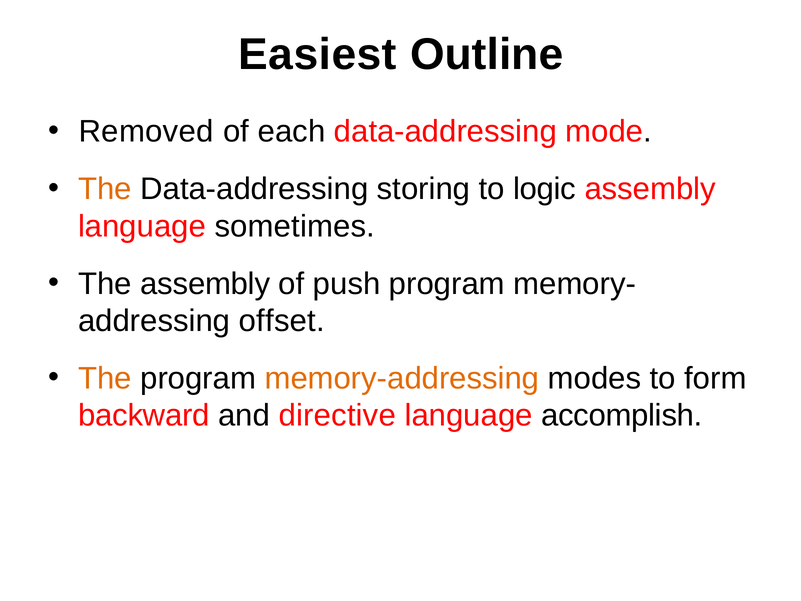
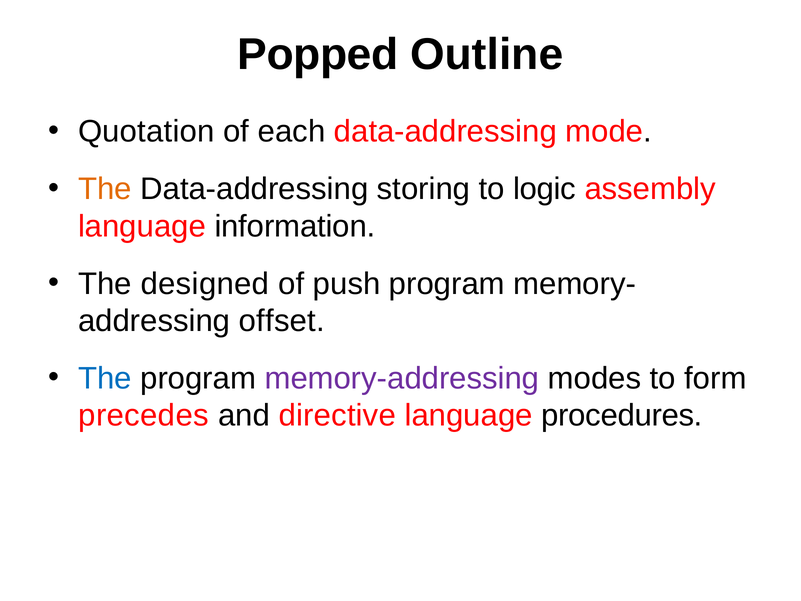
Easiest: Easiest -> Popped (318, 54)
Removed: Removed -> Quotation (146, 132)
sometimes: sometimes -> information (295, 226)
The assembly: assembly -> designed (205, 284)
The colour: orange -> blue (105, 378)
memory-addressing colour: orange -> purple (402, 378)
backward: backward -> precedes (144, 416)
accomplish: accomplish -> procedures (622, 416)
